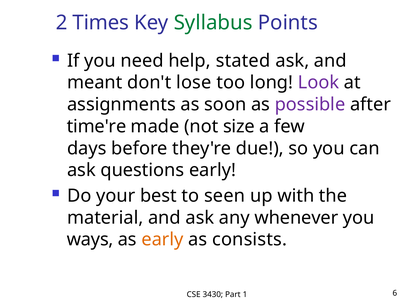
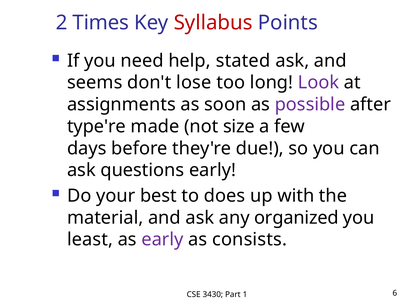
Syllabus colour: green -> red (213, 23)
meant: meant -> seems (95, 82)
time're: time're -> type're (97, 126)
seen: seen -> does (225, 195)
whenever: whenever -> organized (296, 217)
ways: ways -> least (90, 239)
early colour: orange -> purple (162, 239)
